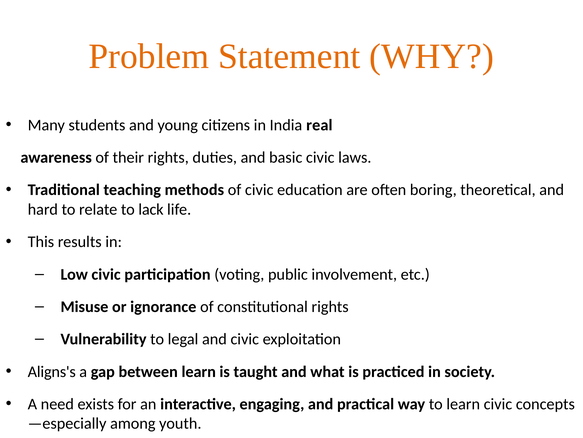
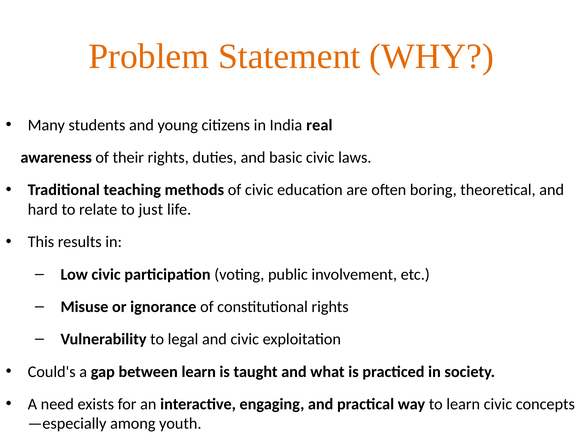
lack: lack -> just (151, 209)
Aligns's: Aligns's -> Could's (52, 371)
